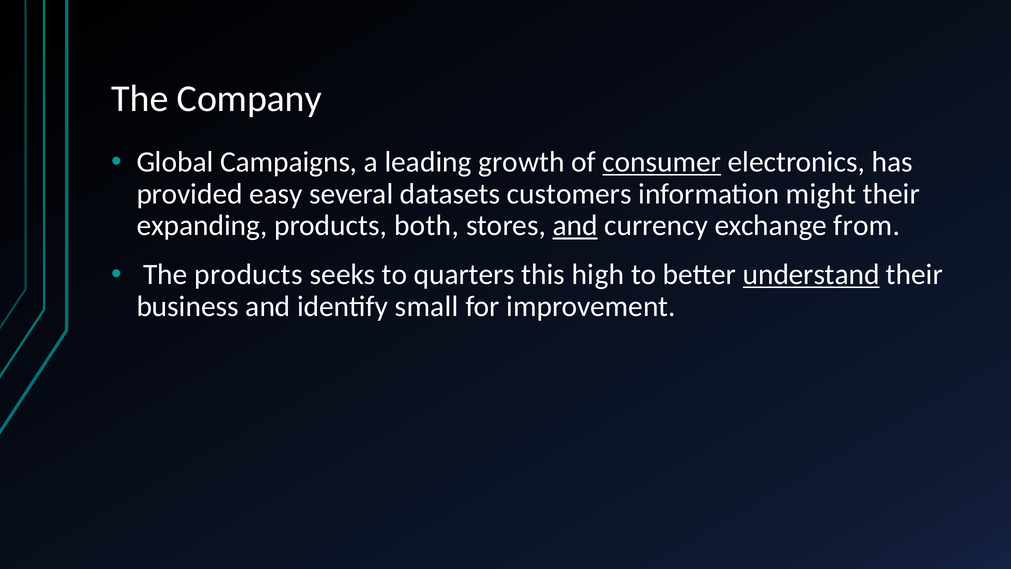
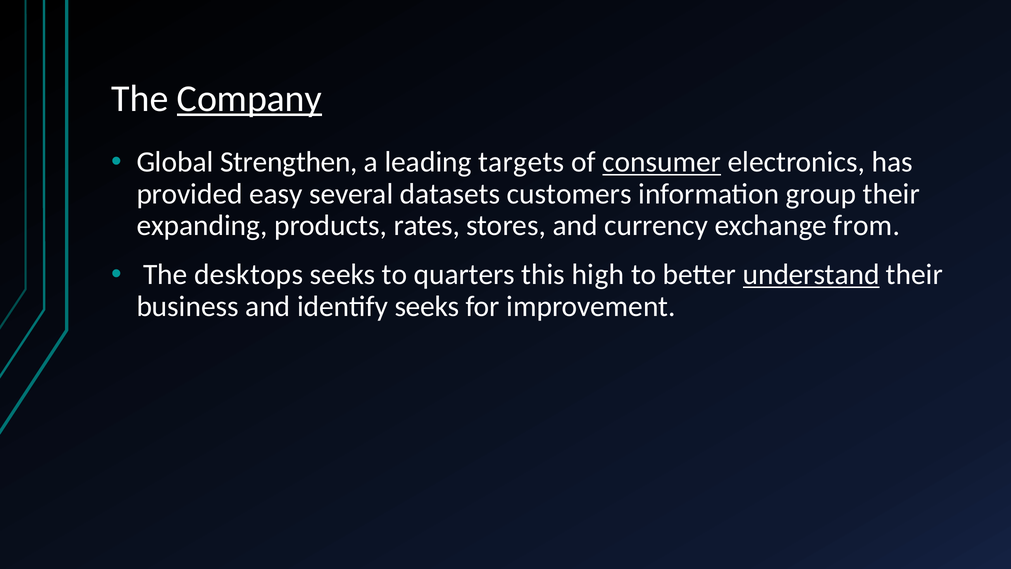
Company underline: none -> present (249, 99)
Campaigns: Campaigns -> Strengthen (289, 162)
growth: growth -> targets (521, 162)
might: might -> group (821, 194)
both: both -> rates (427, 226)
and underline: present -> none (575, 226)
The products: products -> desktops (249, 274)
identify small: small -> seeks (427, 306)
